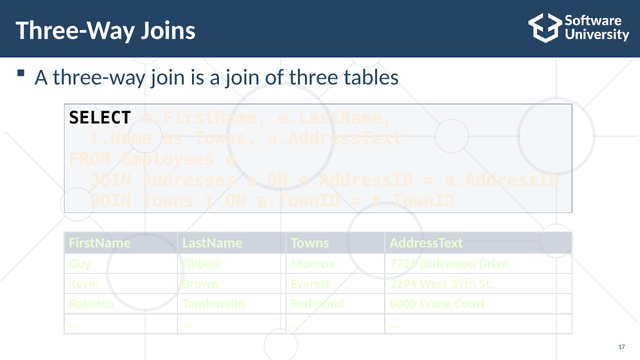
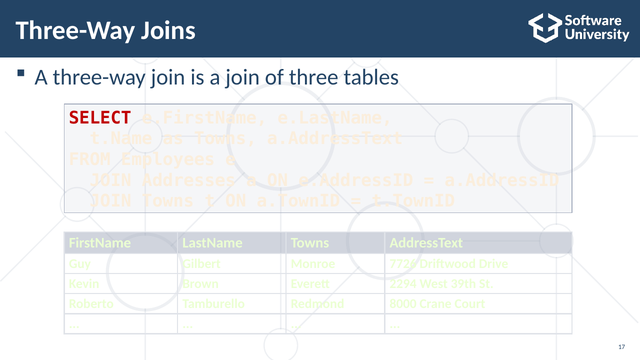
SELECT colour: black -> red (100, 118)
